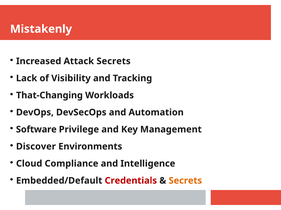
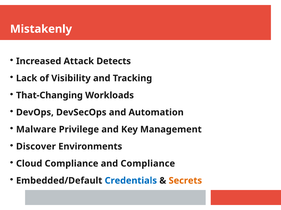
Attack Secrets: Secrets -> Detects (114, 61)
Software: Software -> Malware (36, 130)
and Intelligence: Intelligence -> Compliance (148, 164)
Credentials colour: red -> blue (131, 181)
